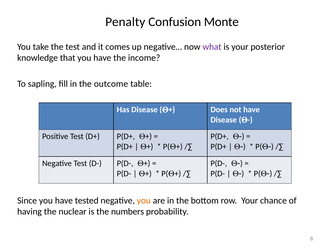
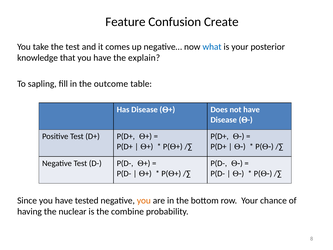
Penalty: Penalty -> Feature (125, 22)
Monte: Monte -> Create (221, 22)
what colour: purple -> blue (212, 47)
income: income -> explain (144, 58)
numbers: numbers -> combine (127, 211)
